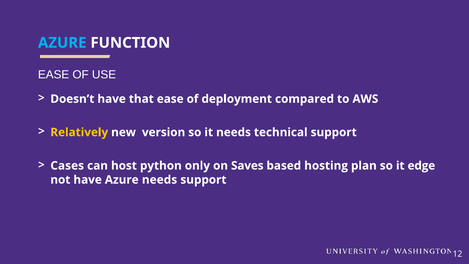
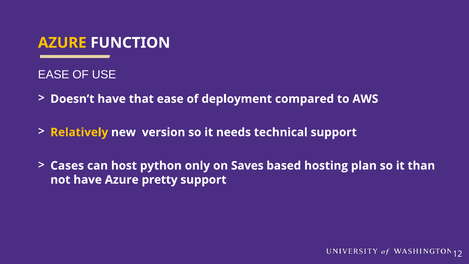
AZURE colour: light blue -> yellow (62, 43)
edge: edge -> than (421, 166)
Azure needs: needs -> pretty (160, 180)
